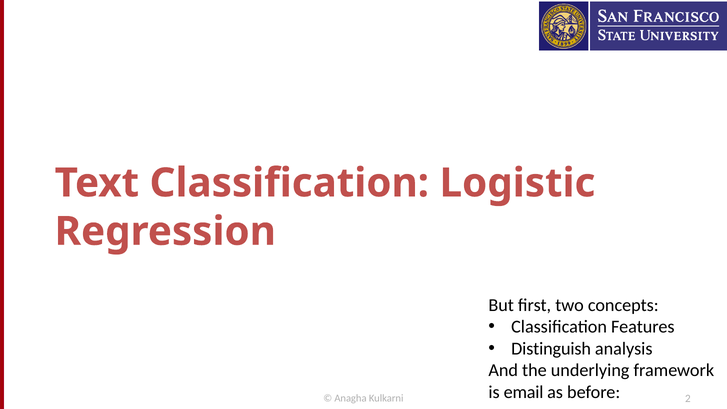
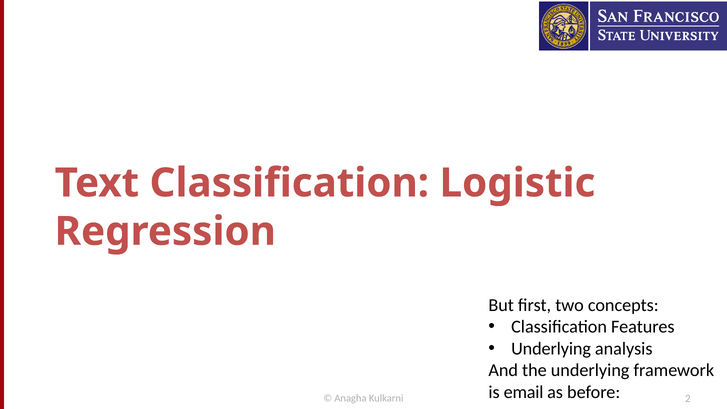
Distinguish: Distinguish -> Underlying (551, 349)
